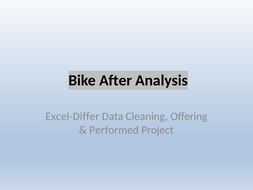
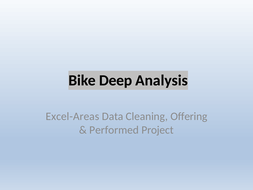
After: After -> Deep (116, 80)
Excel-Differ: Excel-Differ -> Excel-Areas (72, 116)
